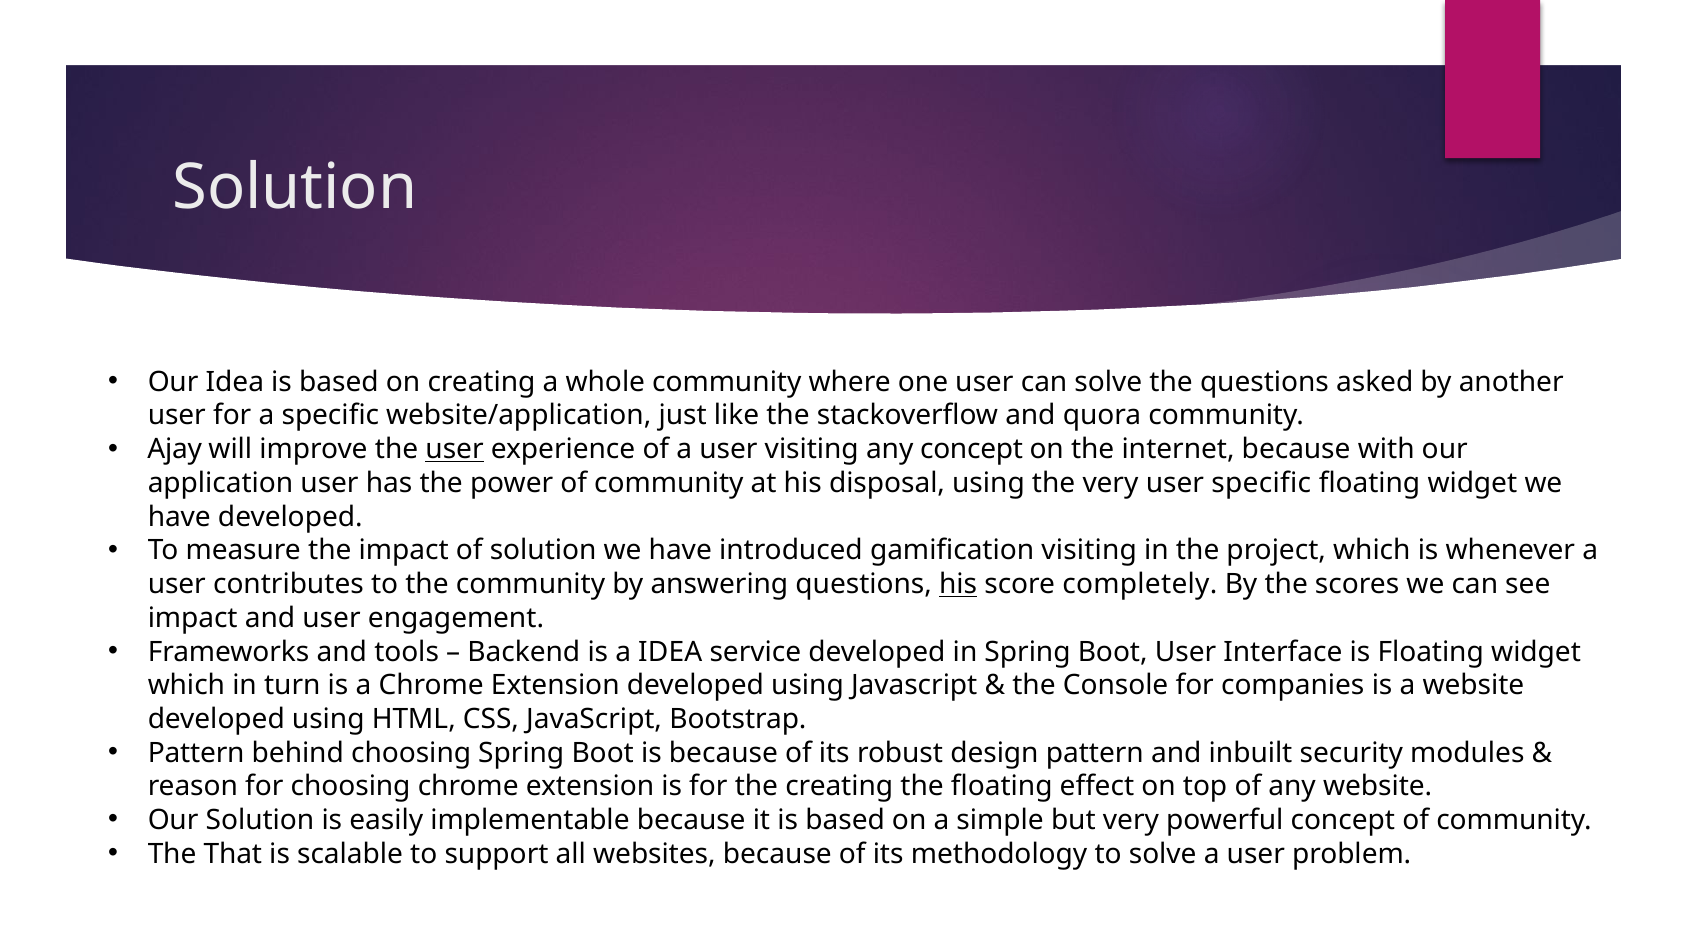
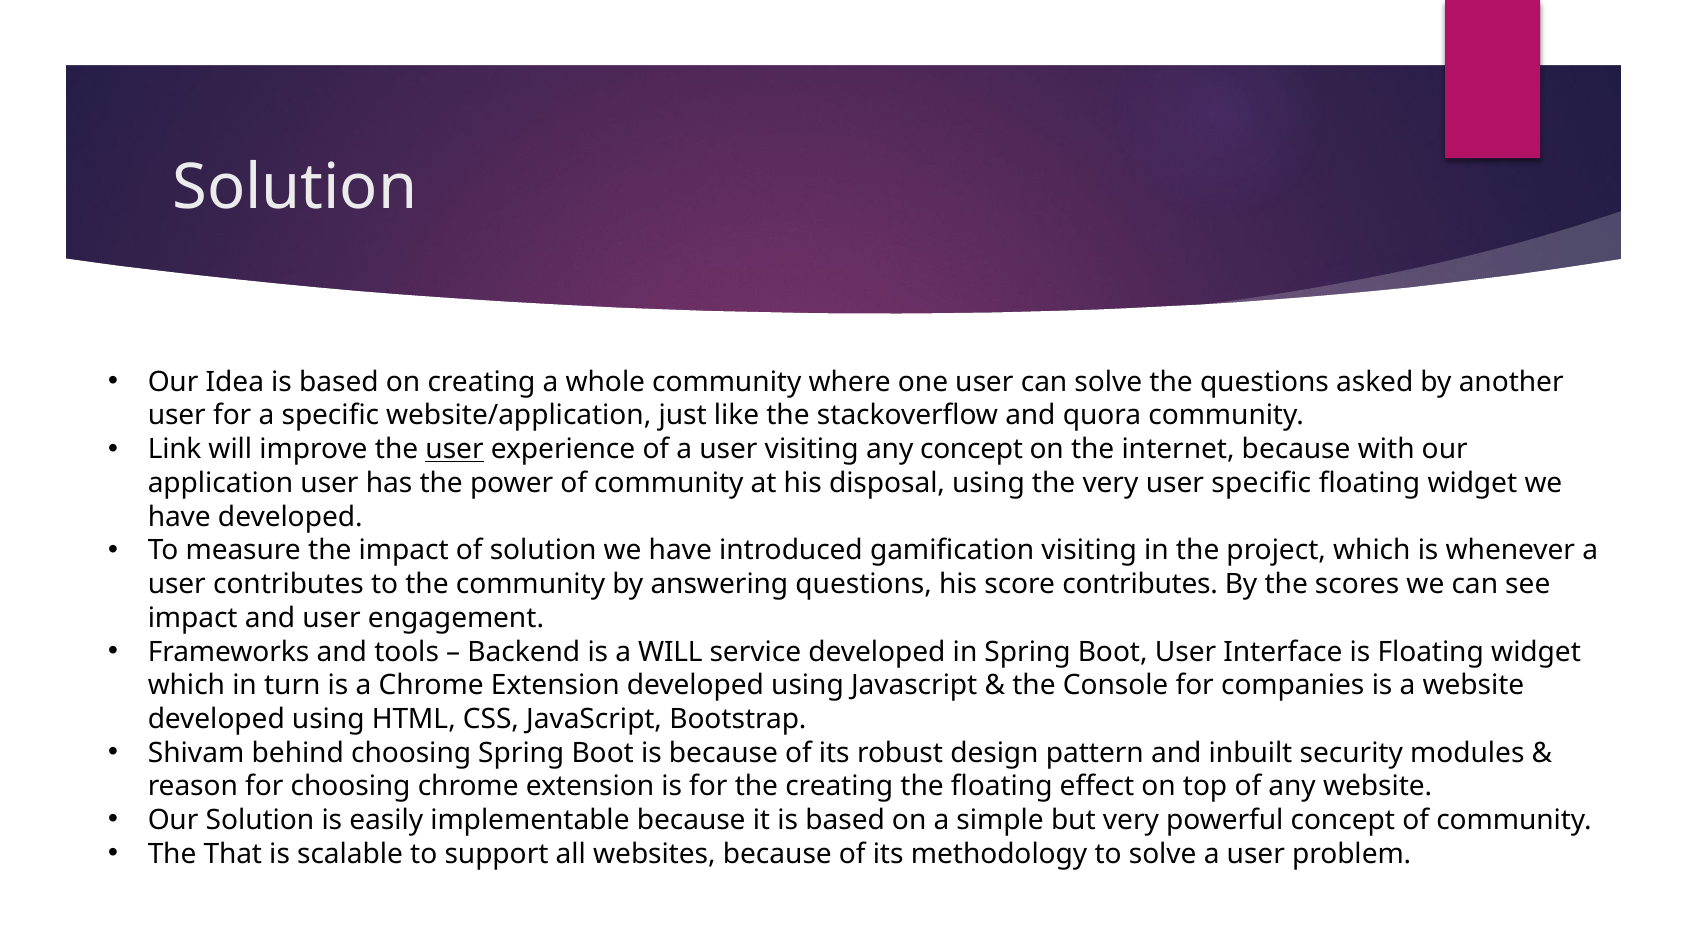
Ajay: Ajay -> Link (175, 450)
his underline: present -> none (958, 585)
score completely: completely -> contributes (1140, 585)
a IDEA: IDEA -> WILL (670, 652)
Pattern: Pattern -> Shivam (196, 753)
